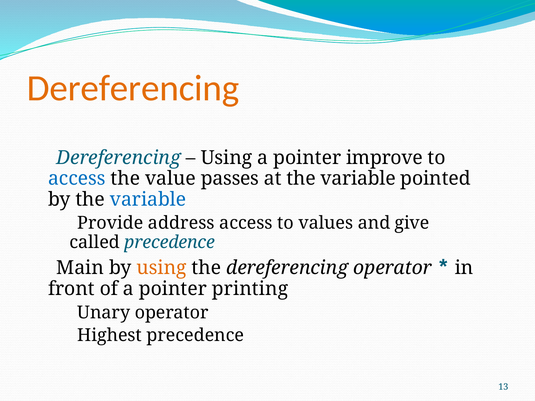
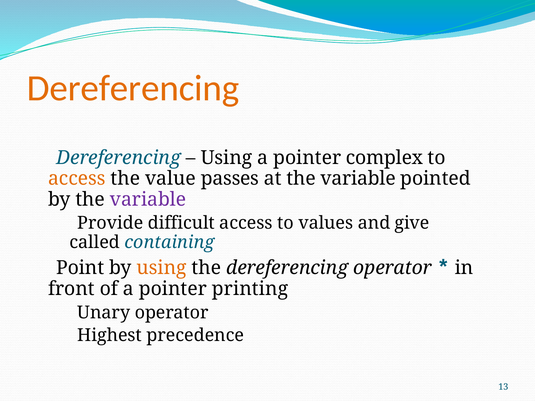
improve: improve -> complex (384, 158)
access colour: blue -> orange (77, 179)
variable colour: blue -> purple (148, 199)
address: address -> difficult (181, 223)
called precedence: precedence -> containing (169, 242)
Main: Main -> Point (80, 268)
